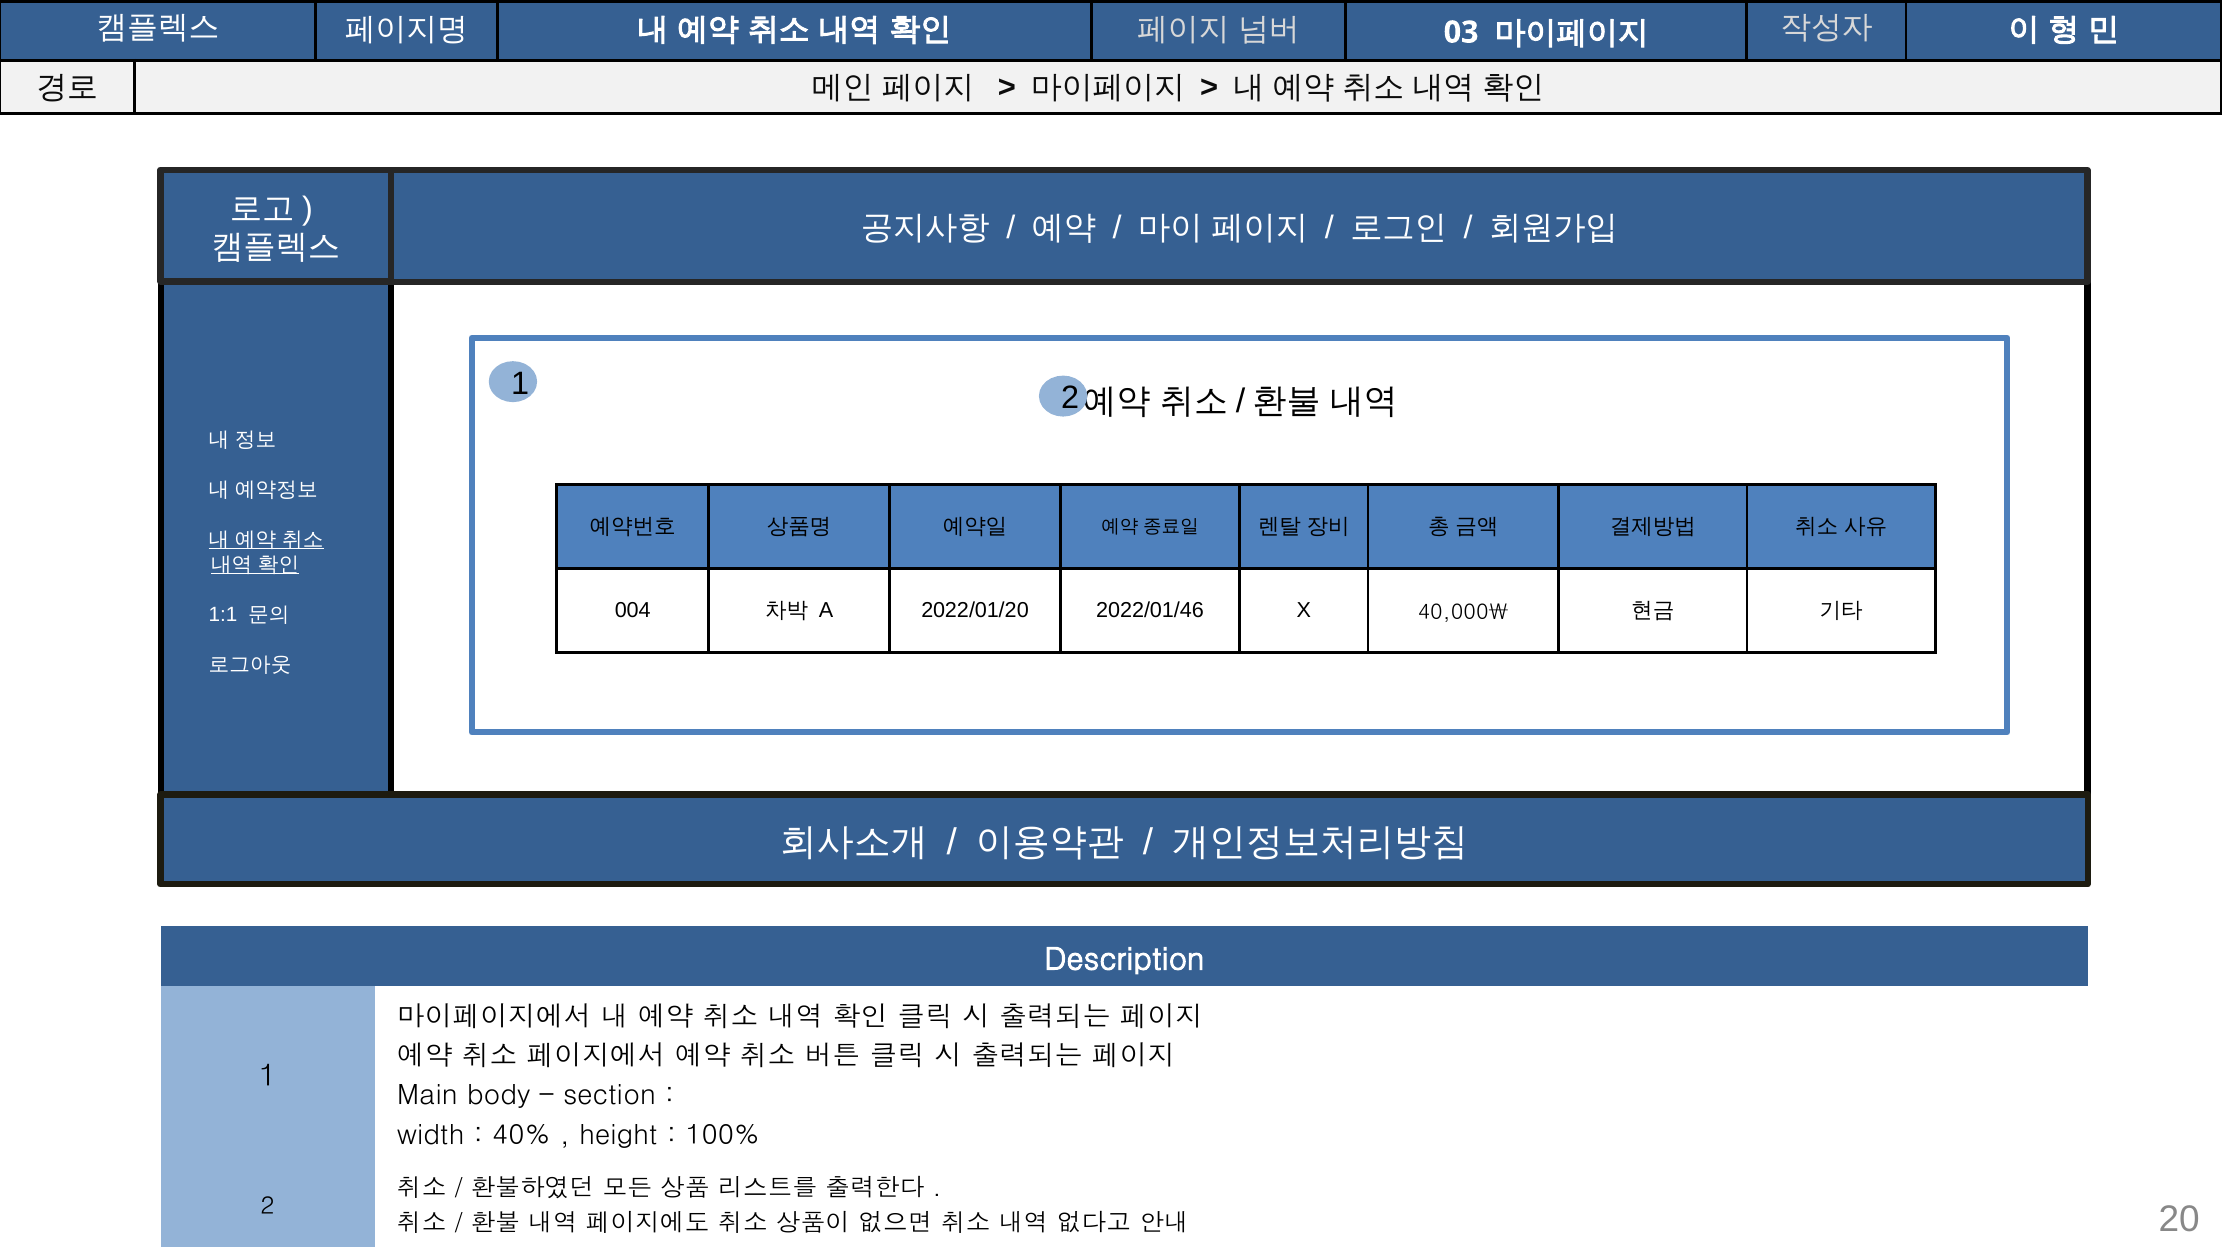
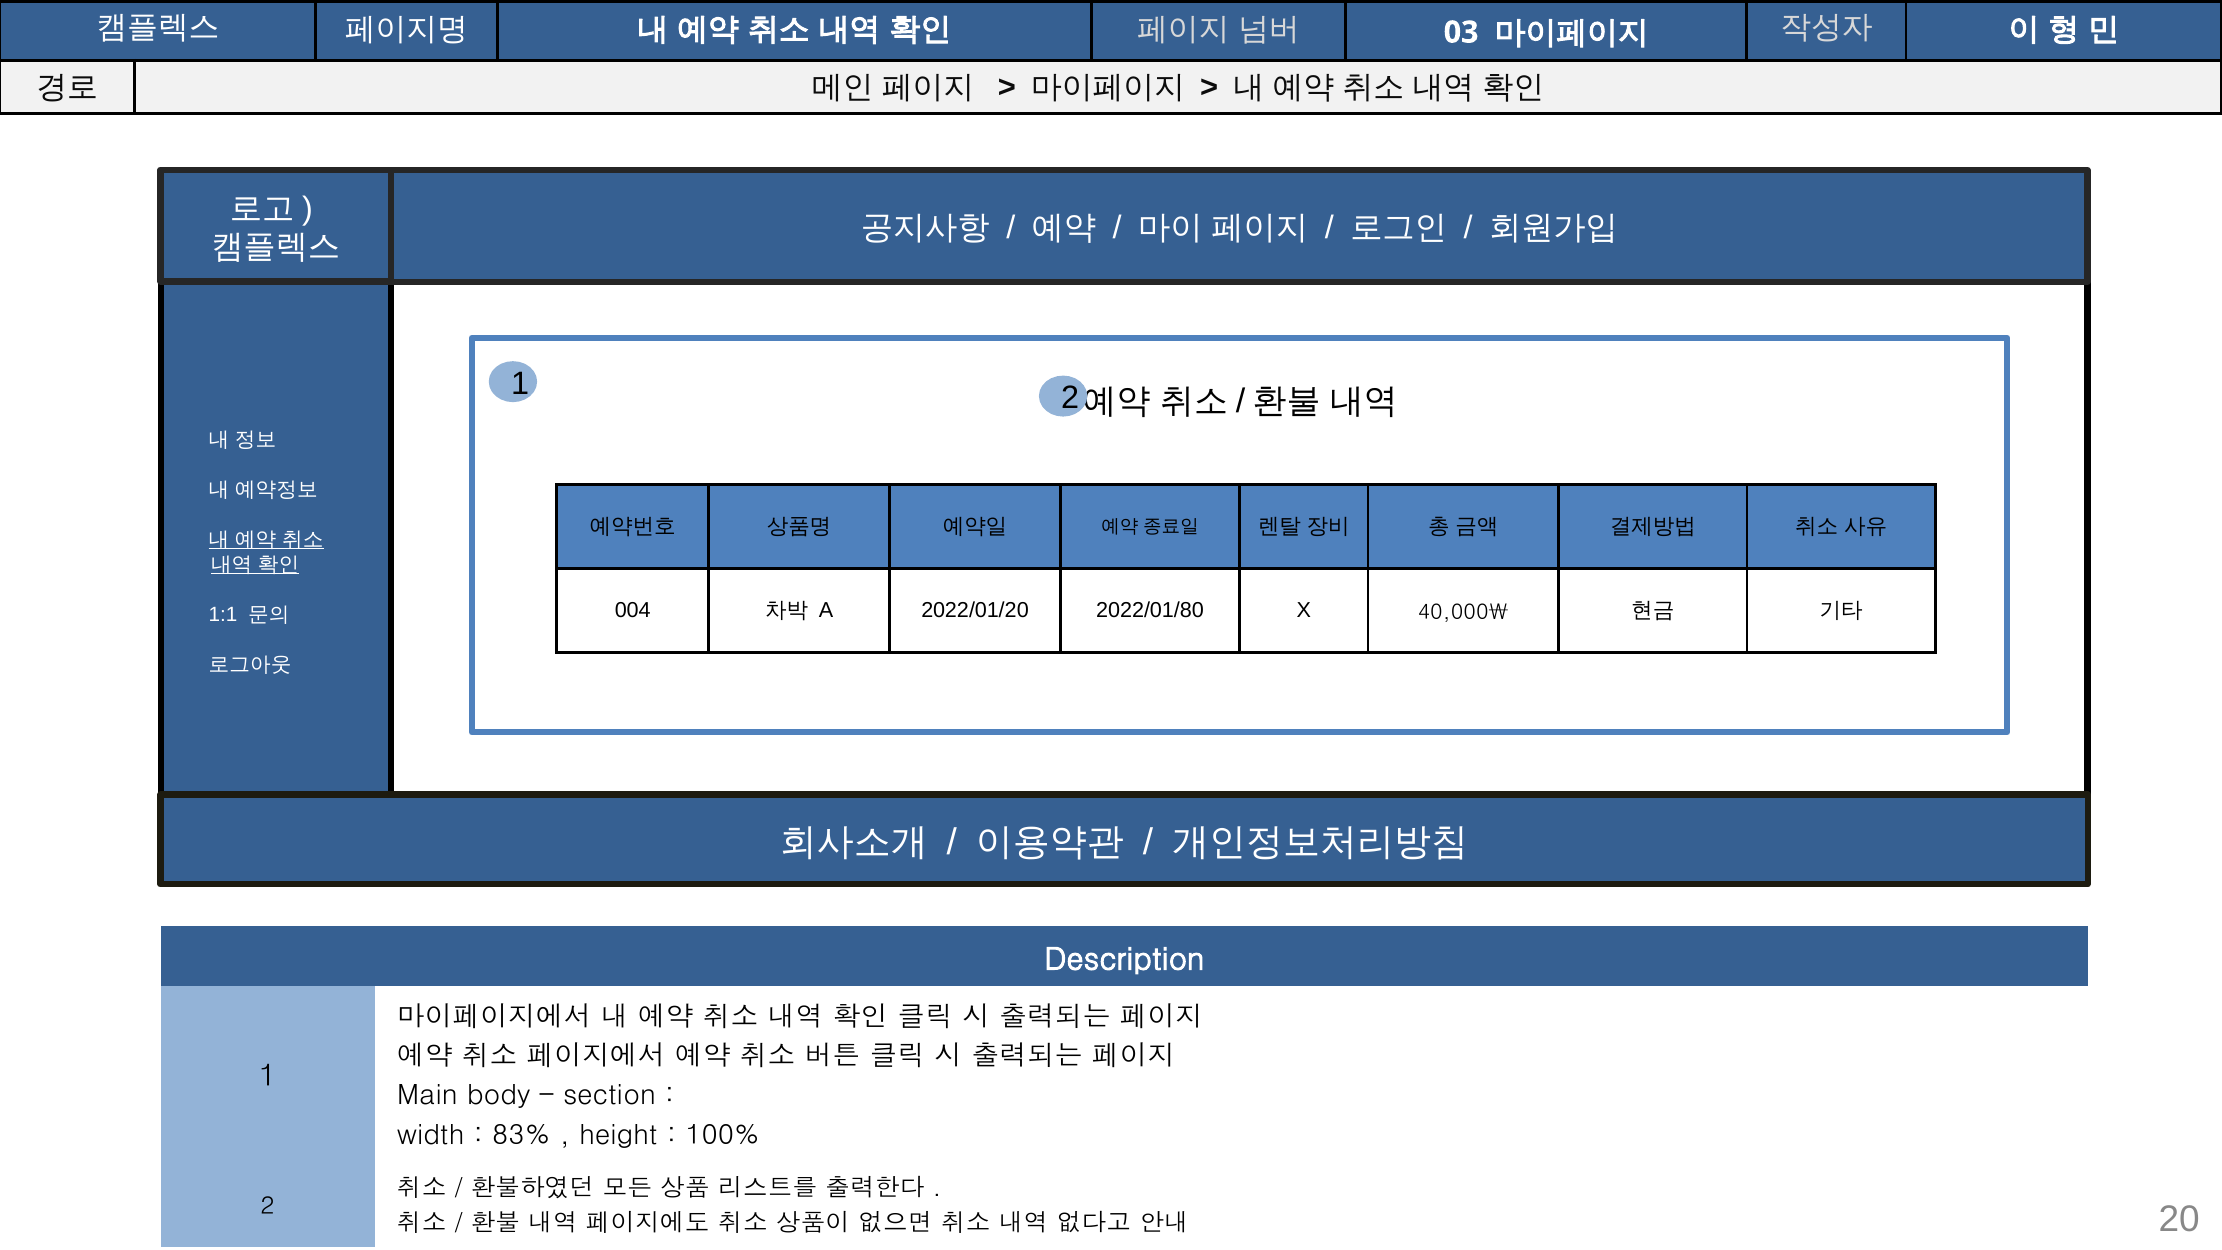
2022/01/46: 2022/01/46 -> 2022/01/80 (1150, 611)
40%: 40% -> 83% (521, 1135)
